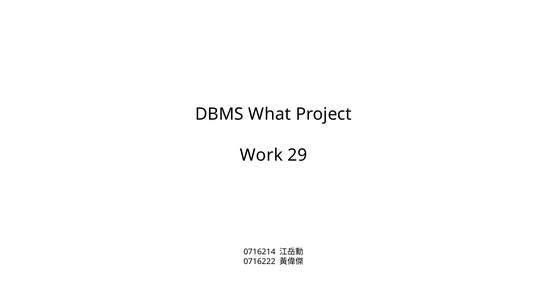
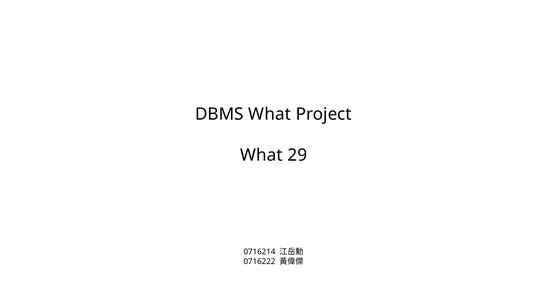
Work: Work -> What (261, 155)
